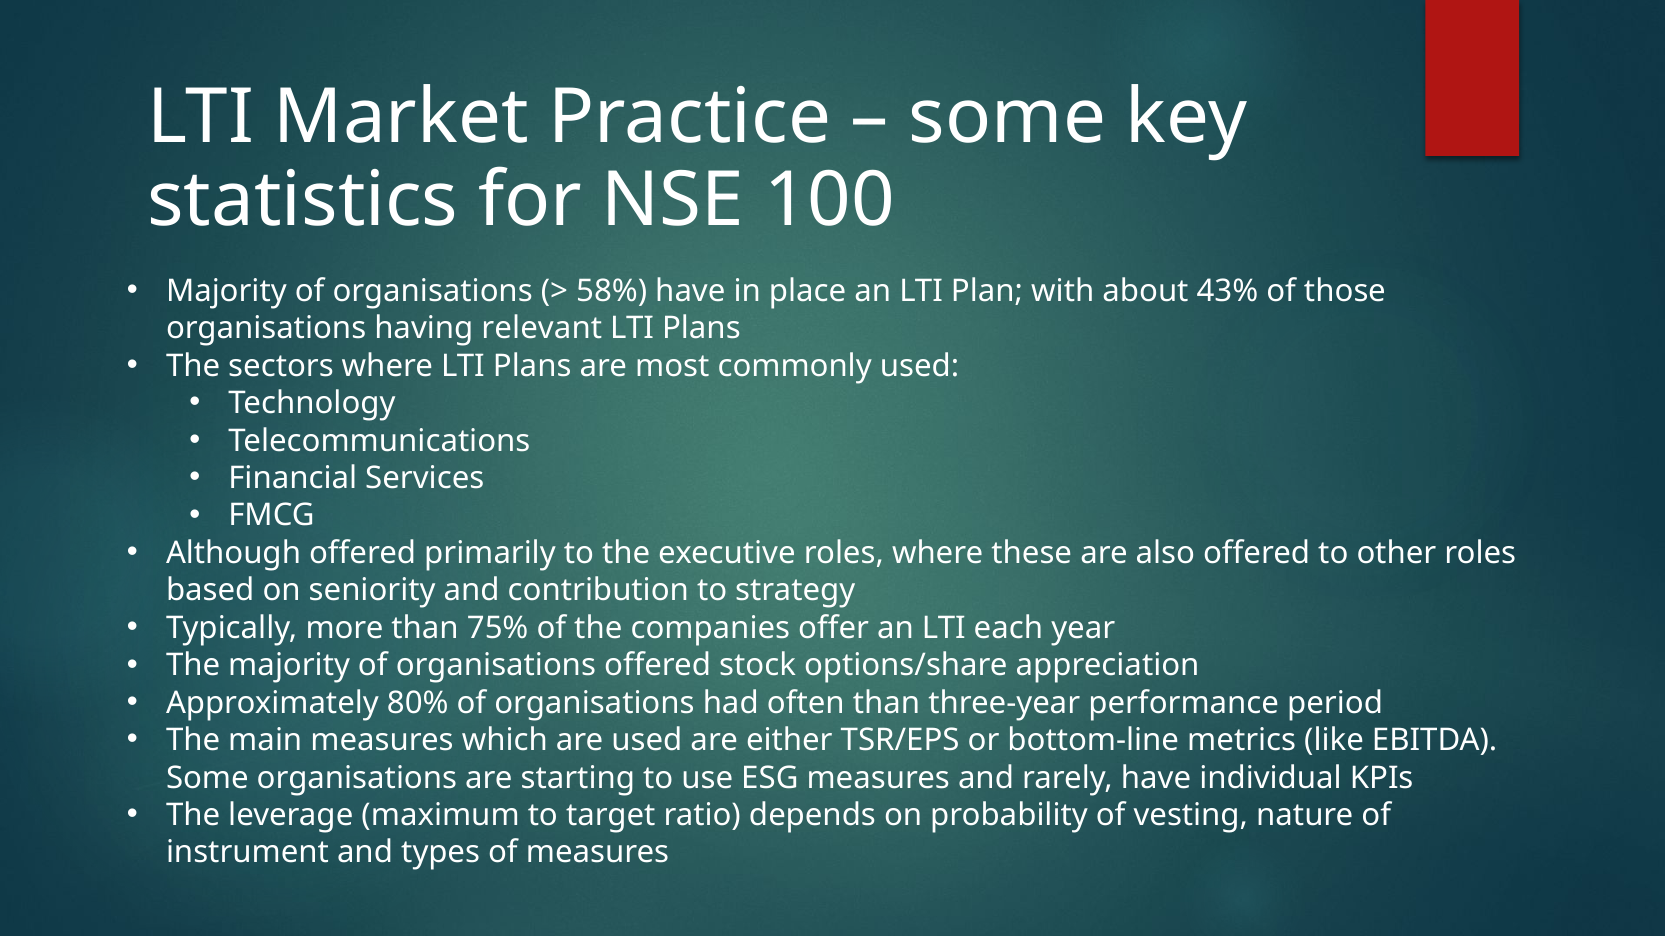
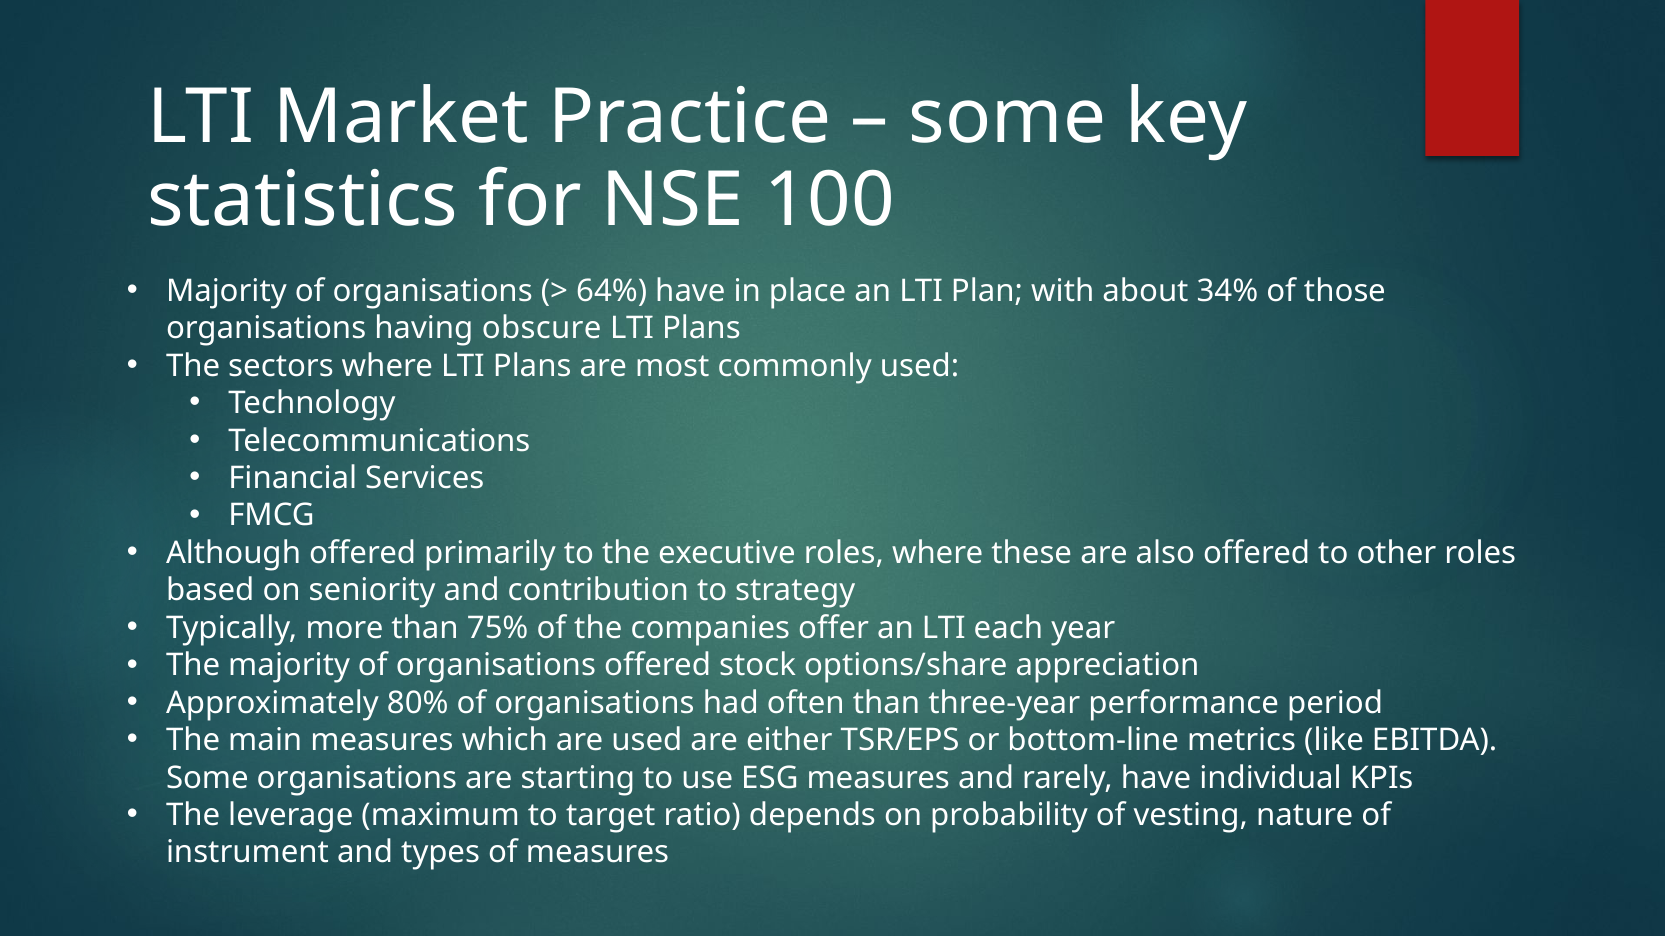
58%: 58% -> 64% (612, 291)
43%: 43% -> 34% (1227, 291)
relevant: relevant -> obscure (542, 329)
